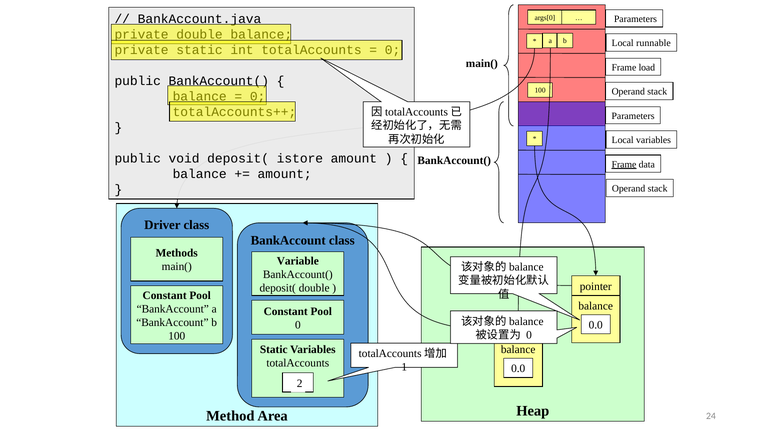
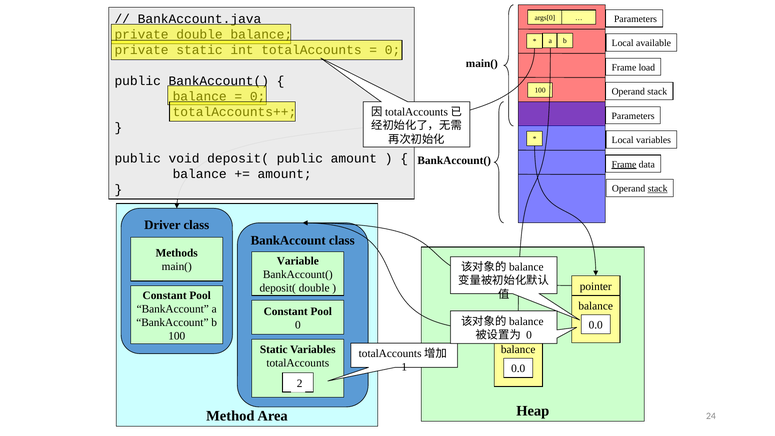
runnable: runnable -> available (654, 43)
deposit( istore: istore -> public (300, 158)
stack underline: none -> present (658, 189)
